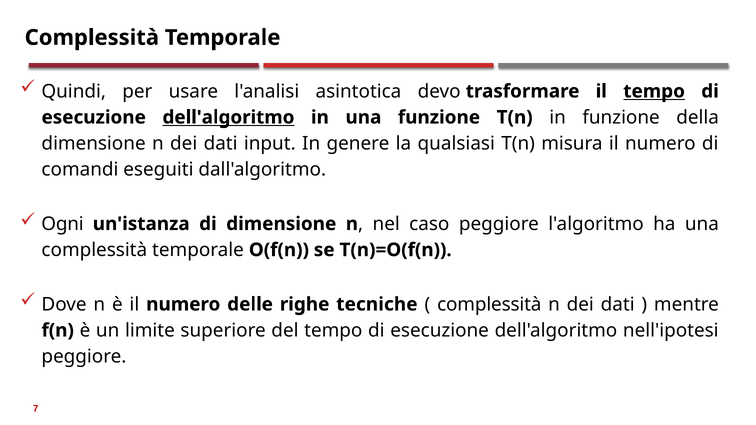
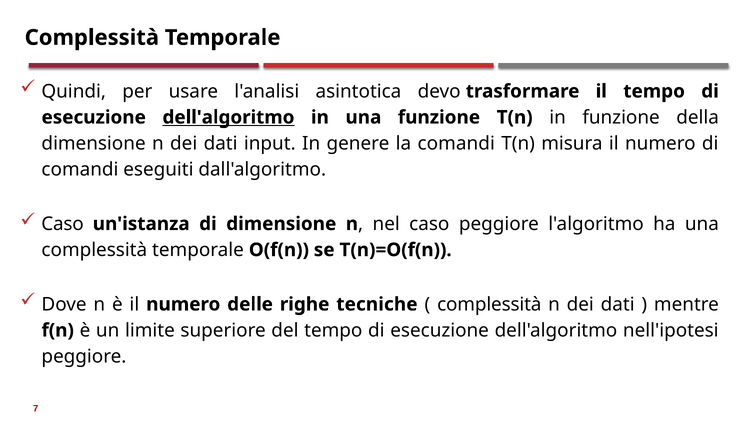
tempo underline: present -> none (654, 91)
la qualsiasi: qualsiasi -> comandi (456, 143)
Ogni: Ogni -> Caso (62, 224)
